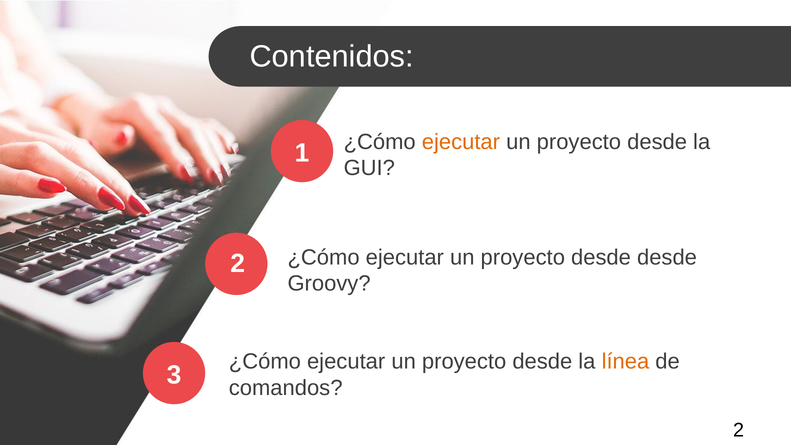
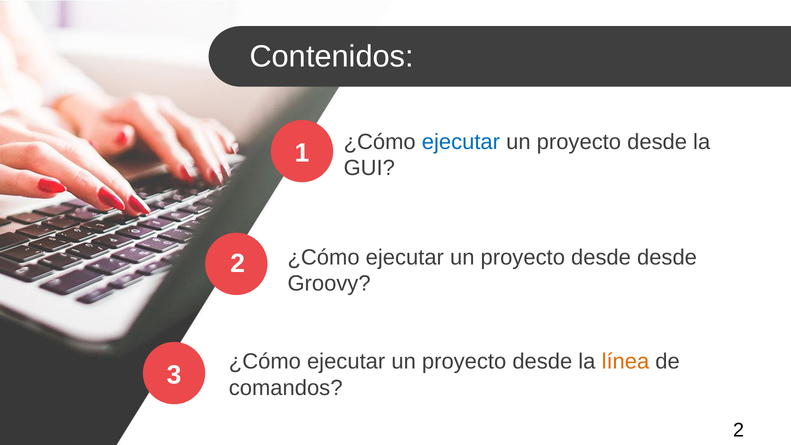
ejecutar colour: orange -> blue (461, 142)
